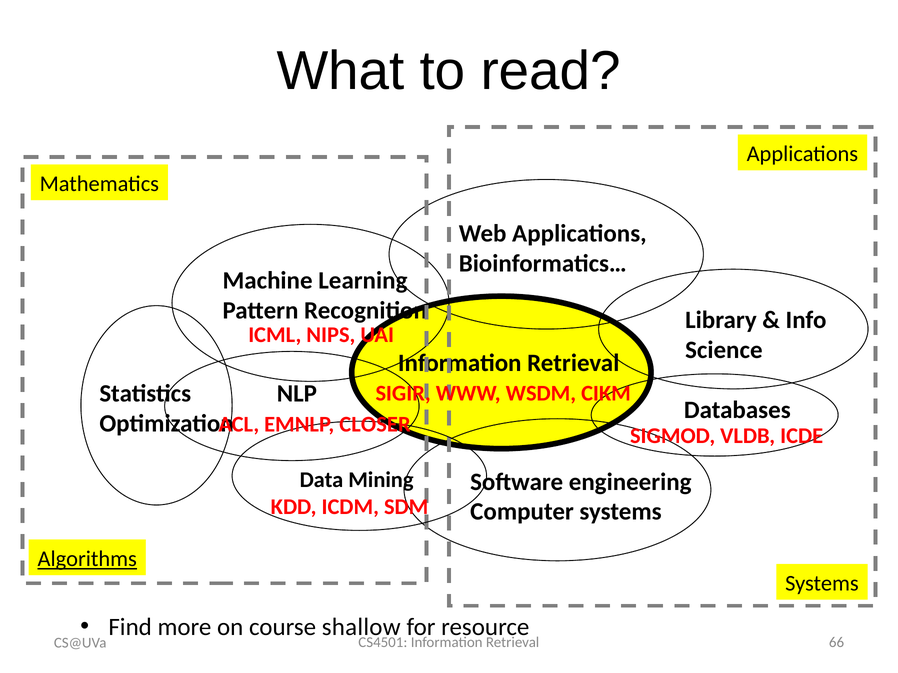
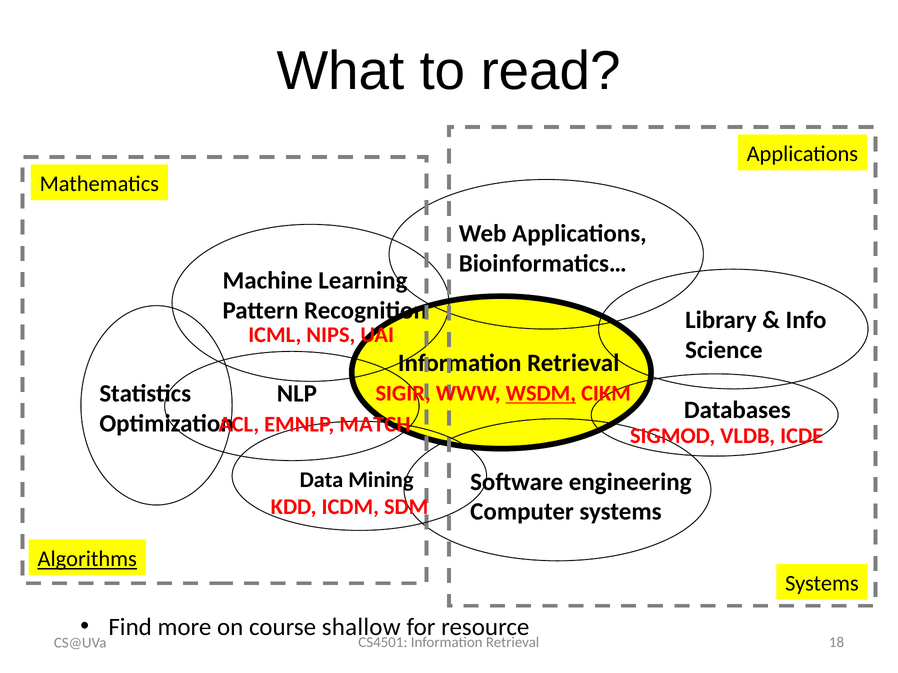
WSDM underline: none -> present (541, 394)
CLOSER: CLOSER -> MATCH (375, 425)
66: 66 -> 18 (837, 643)
